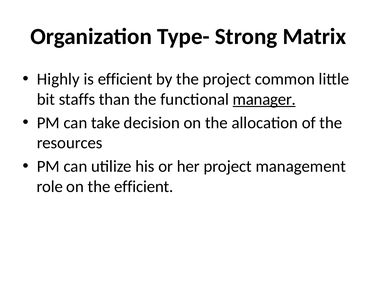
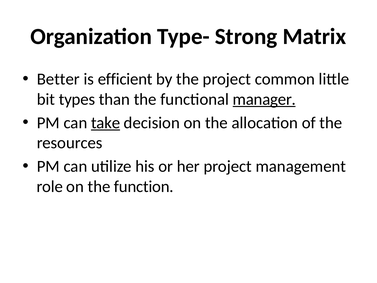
Highly: Highly -> Better (58, 79)
staffs: staffs -> types (77, 99)
take underline: none -> present (106, 123)
the efficient: efficient -> function (144, 186)
